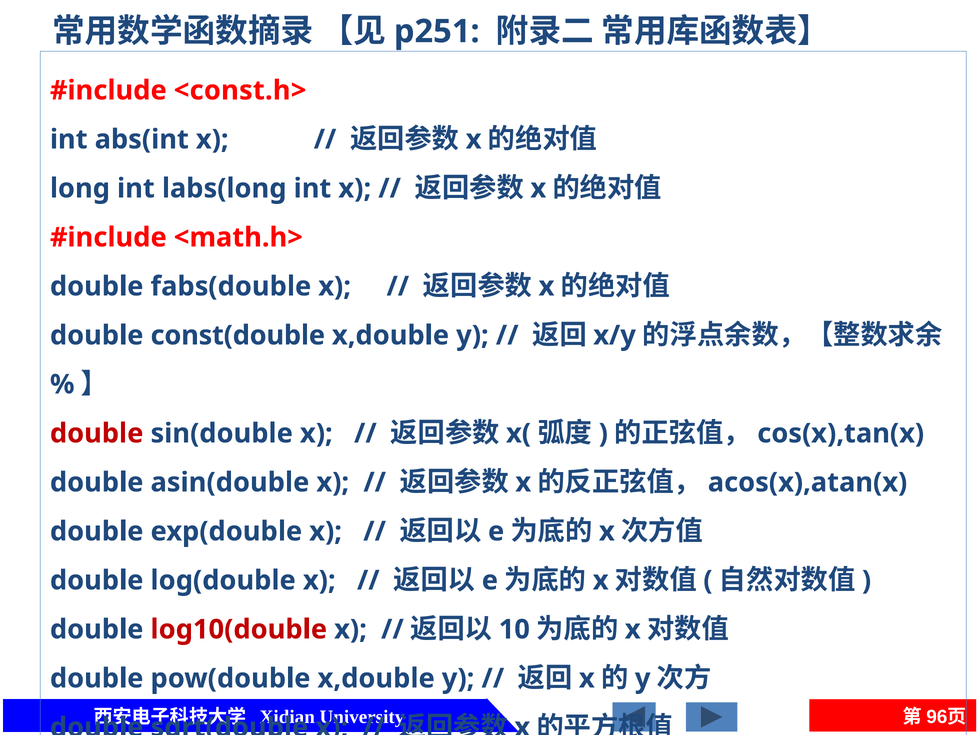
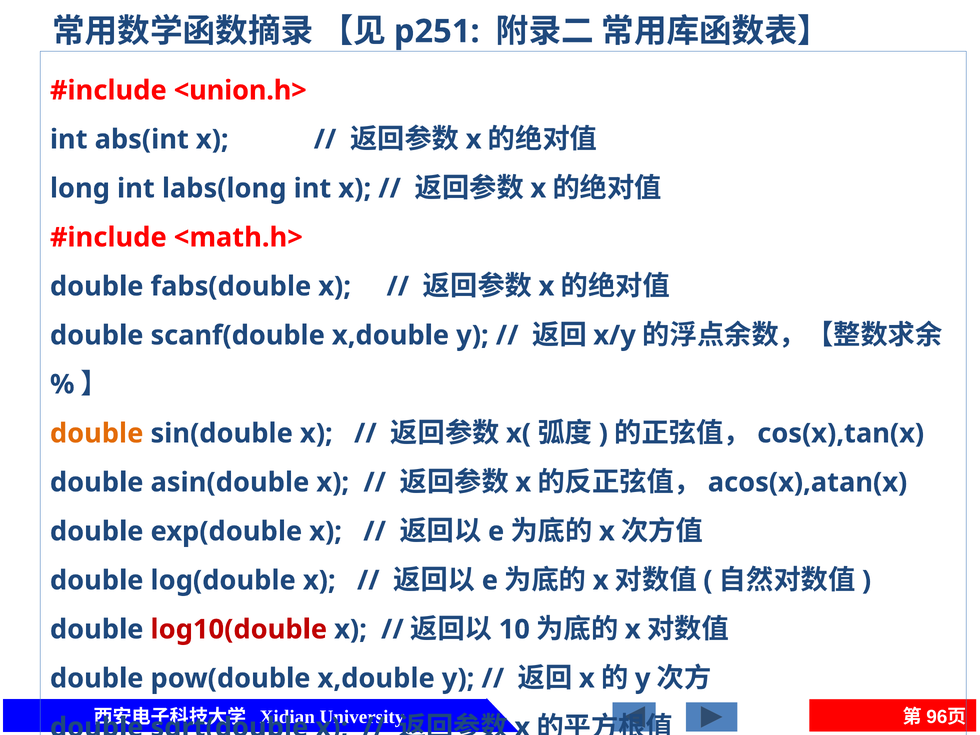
<const.h>: <const.h> -> <union.h> (240, 90)
const(double: const(double -> scanf(double (238, 335)
double colour: red -> orange (97, 433)
